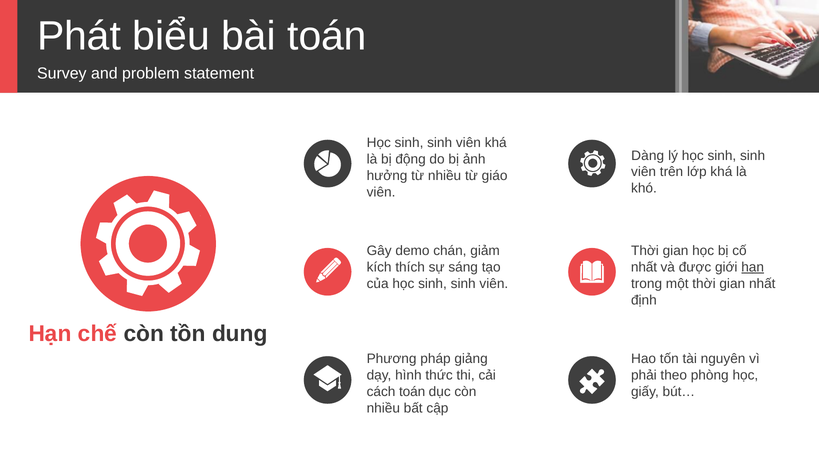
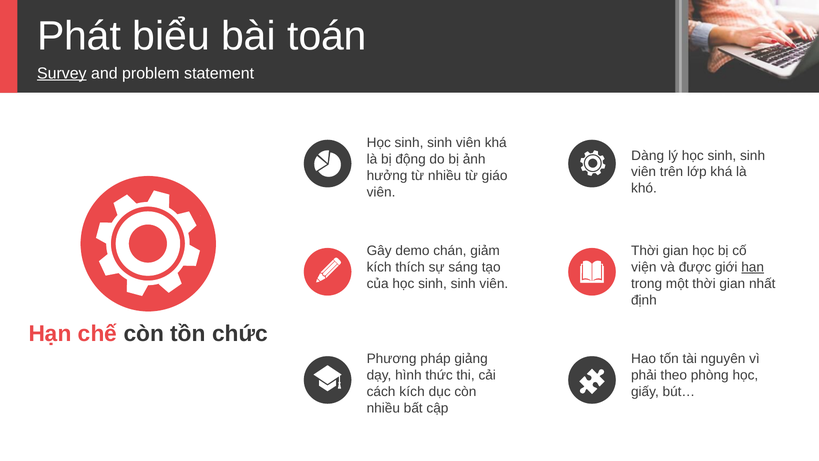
Survey underline: none -> present (62, 73)
nhất: nhất -> viện (644, 267)
dung: dung -> chức (240, 334)
cách toán: toán -> kích (412, 391)
